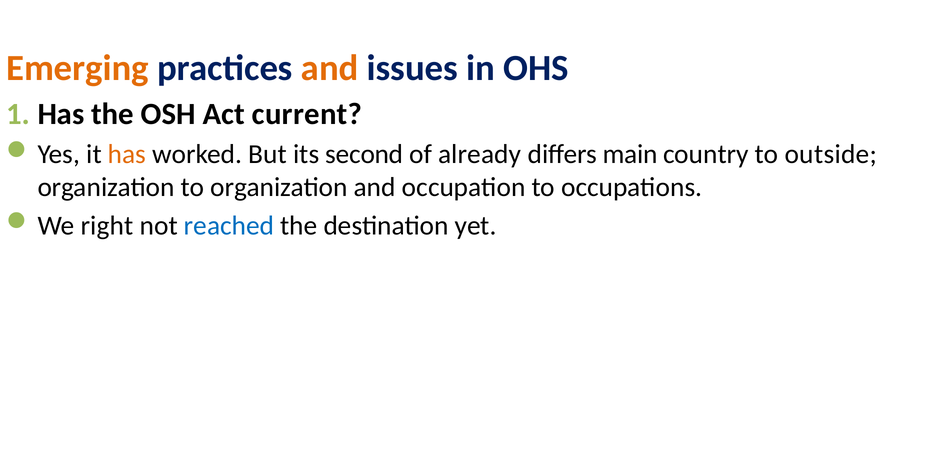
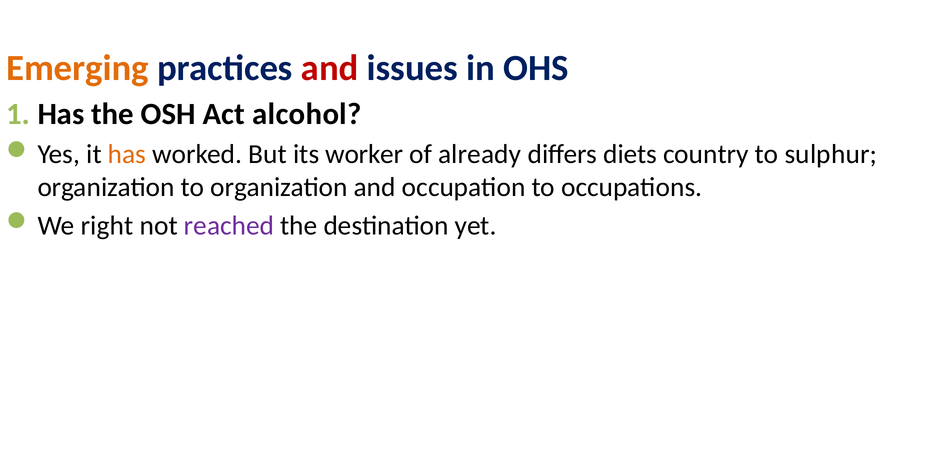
and colour: orange -> red (330, 68)
current: current -> alcohol (307, 114)
second: second -> worker (364, 155)
main: main -> diets (630, 155)
outside: outside -> sulphur (831, 155)
reached colour: blue -> purple (229, 226)
